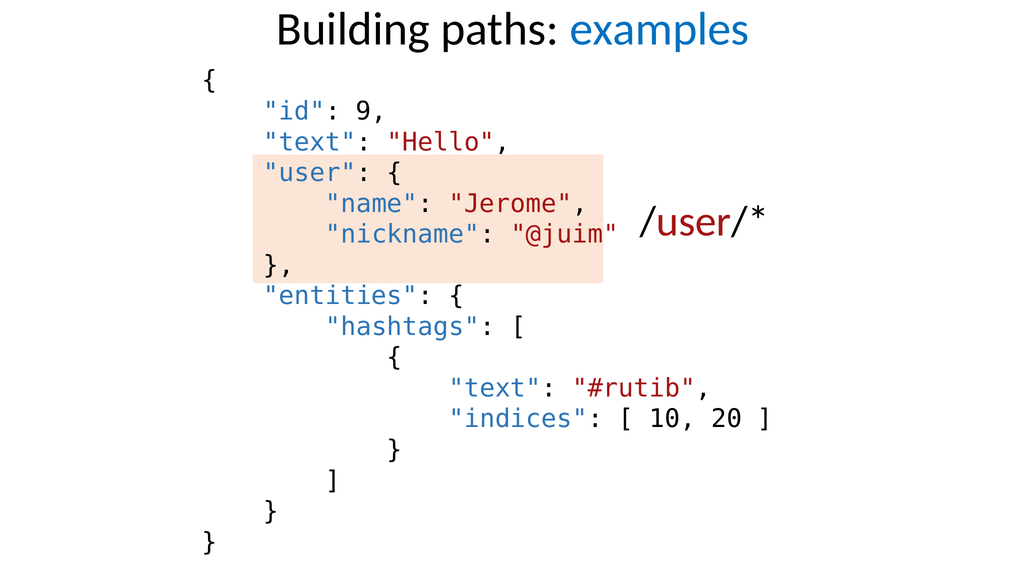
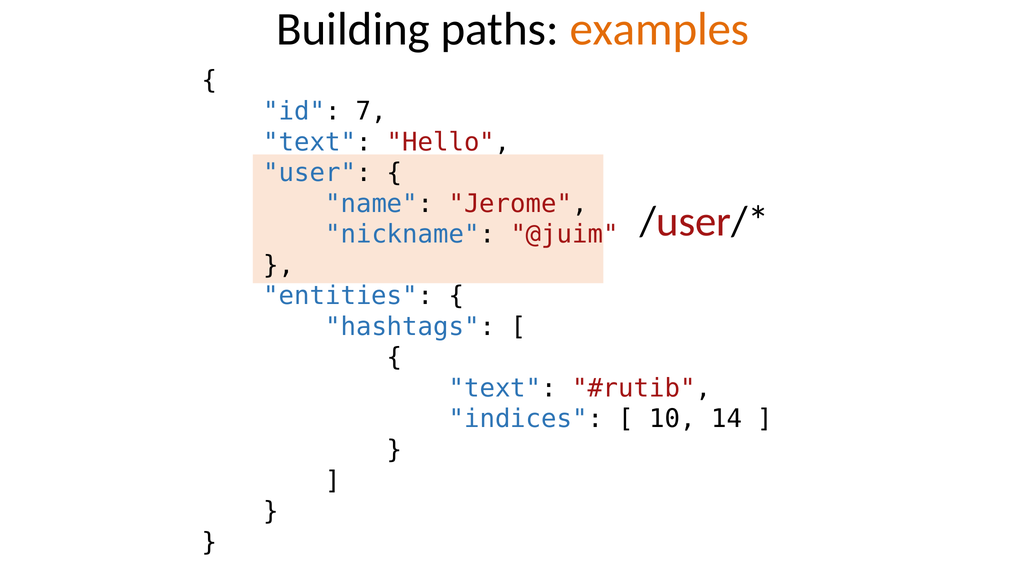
examples colour: blue -> orange (659, 29)
9: 9 -> 7 (371, 111)
20: 20 -> 14 (727, 419)
